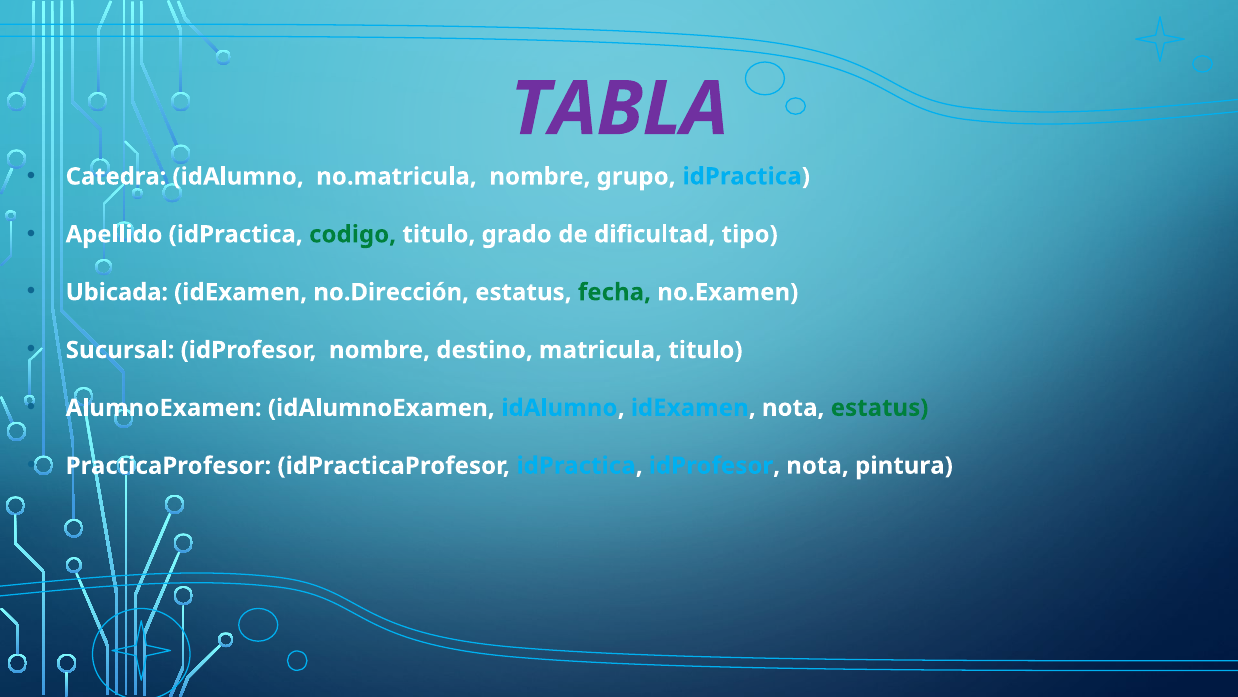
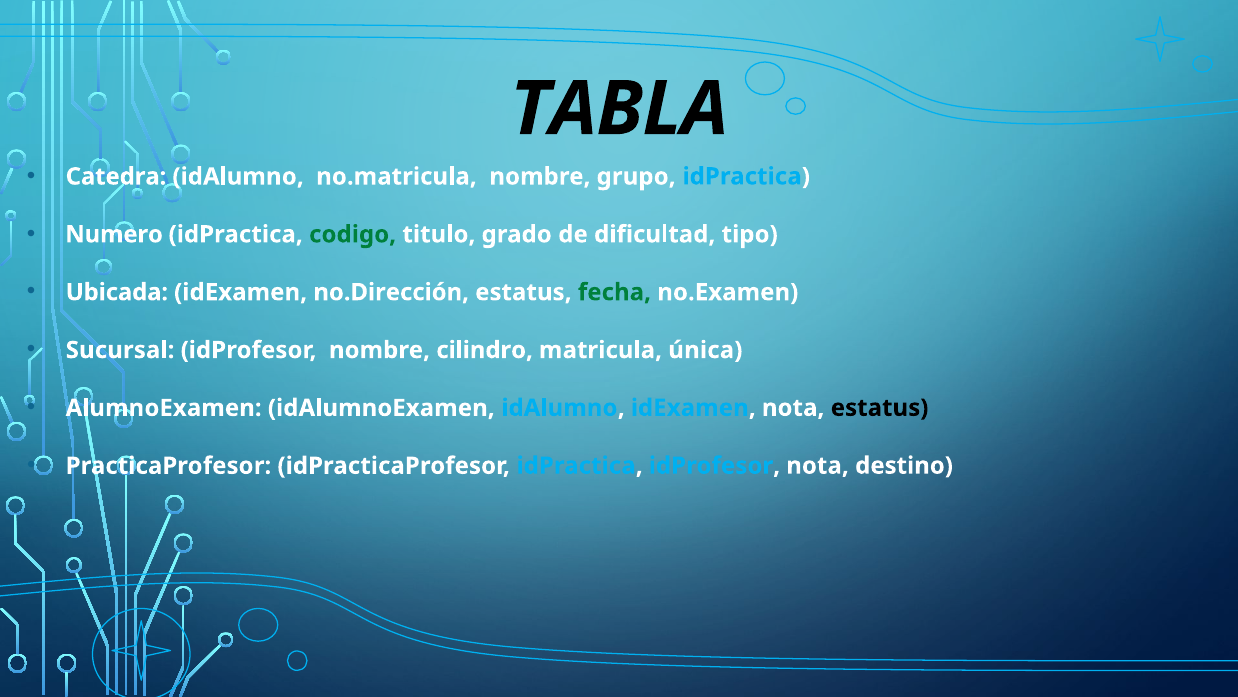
TABLA colour: purple -> black (619, 109)
Apellido: Apellido -> Numero (114, 234)
destino: destino -> cilindro (485, 350)
matricula titulo: titulo -> única (705, 350)
estatus colour: green -> black (880, 408)
pintura: pintura -> destino (904, 465)
